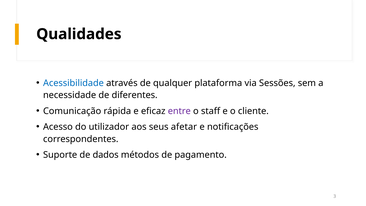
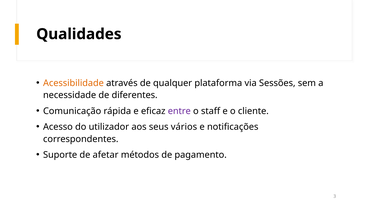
Acessibilidade colour: blue -> orange (73, 83)
afetar: afetar -> vários (184, 127)
dados: dados -> afetar (106, 155)
